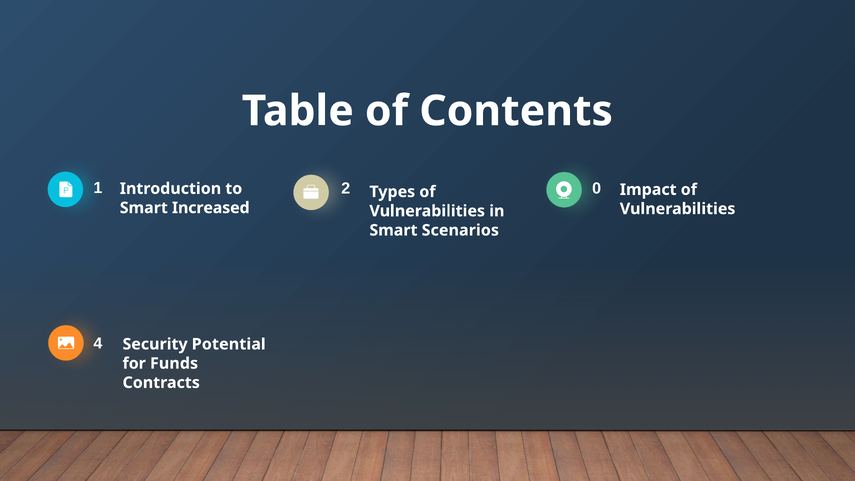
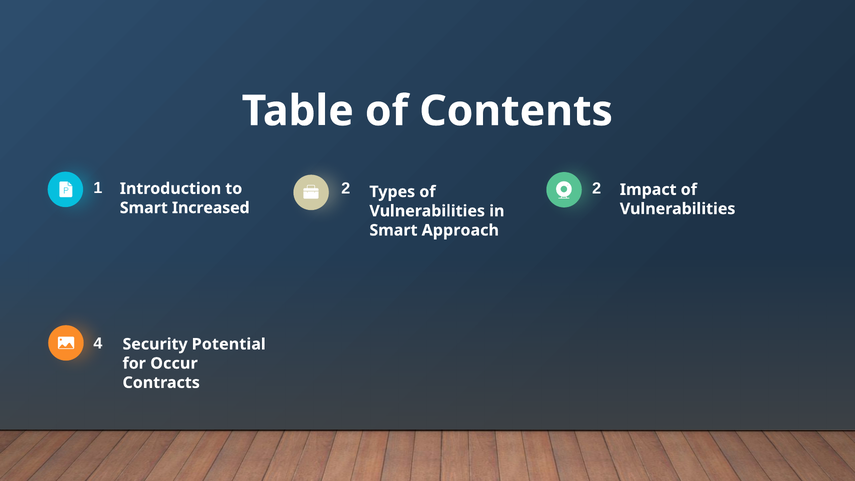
2 0: 0 -> 2 (597, 189)
Scenarios: Scenarios -> Approach (460, 230)
Funds: Funds -> Occur (174, 363)
